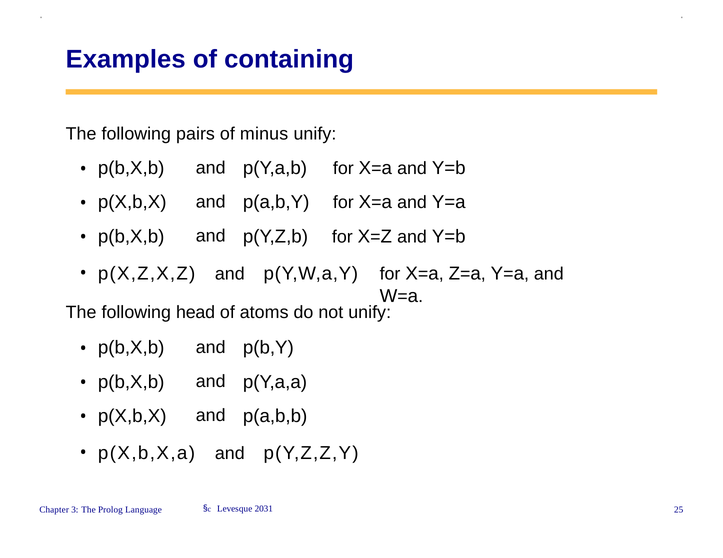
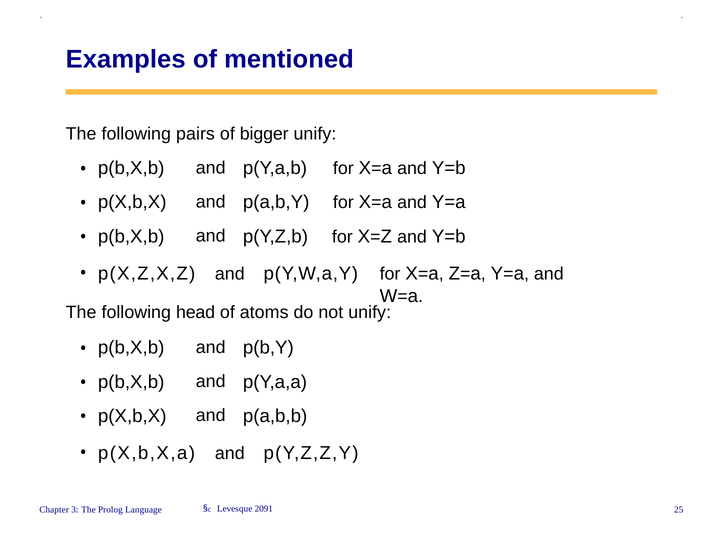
containing: containing -> mentioned (289, 60)
minus: minus -> bigger (264, 134)
2031: 2031 -> 2091 (264, 509)
